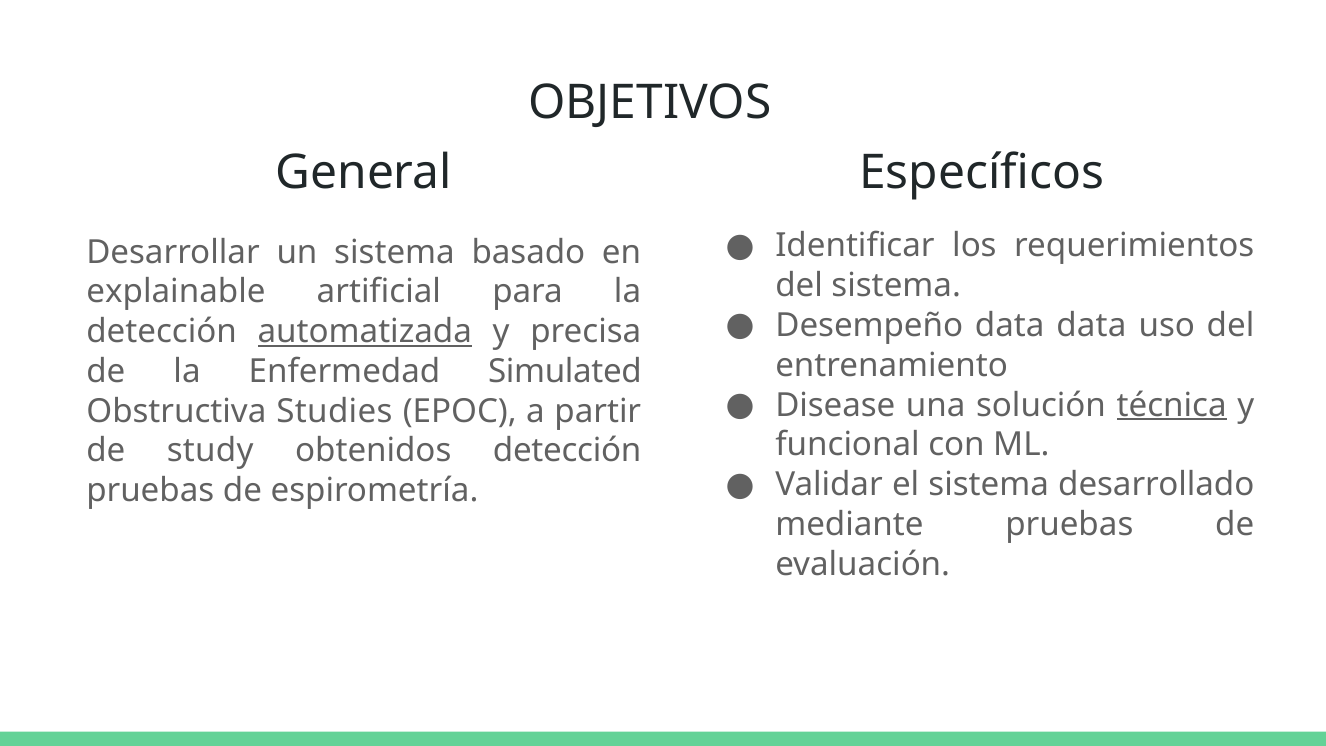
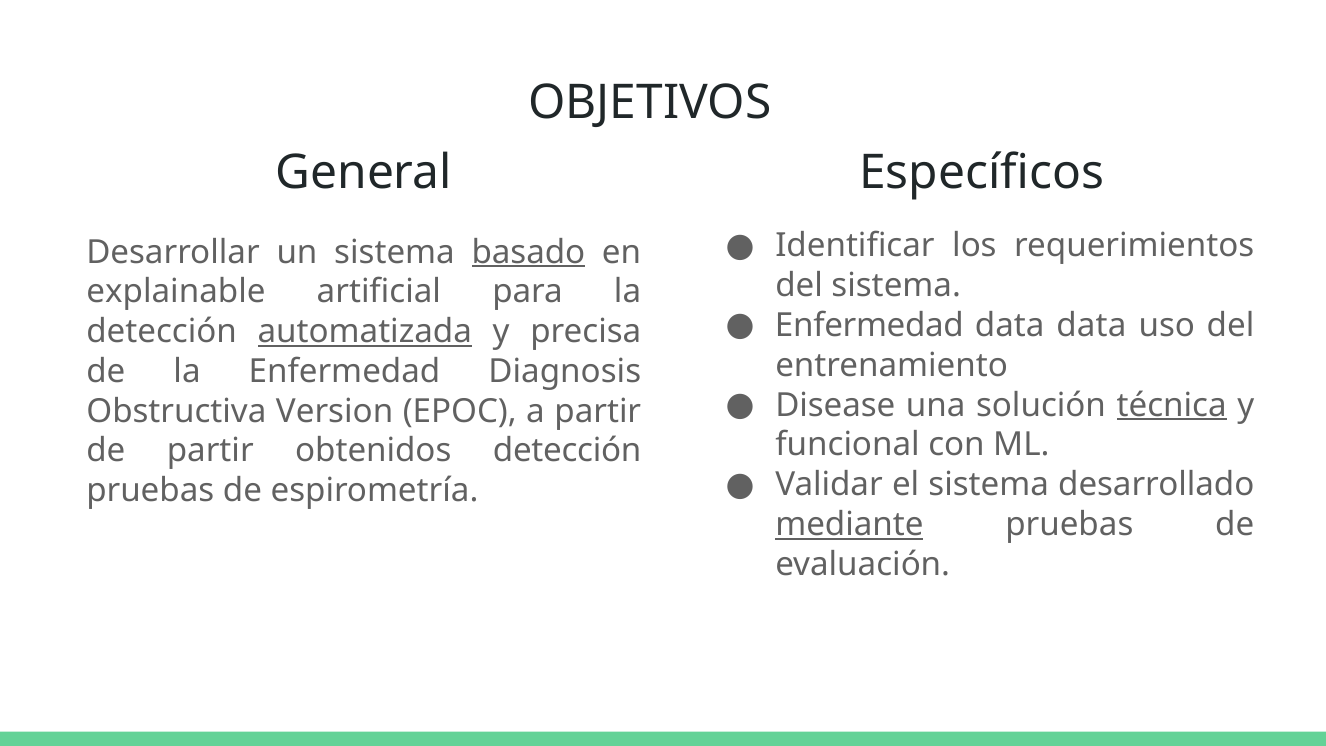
basado underline: none -> present (528, 252)
Desempeño: Desempeño -> Enfermedad (869, 325)
Simulated: Simulated -> Diagnosis (565, 371)
Studies: Studies -> Version (335, 411)
de study: study -> partir (210, 451)
mediante underline: none -> present (849, 524)
